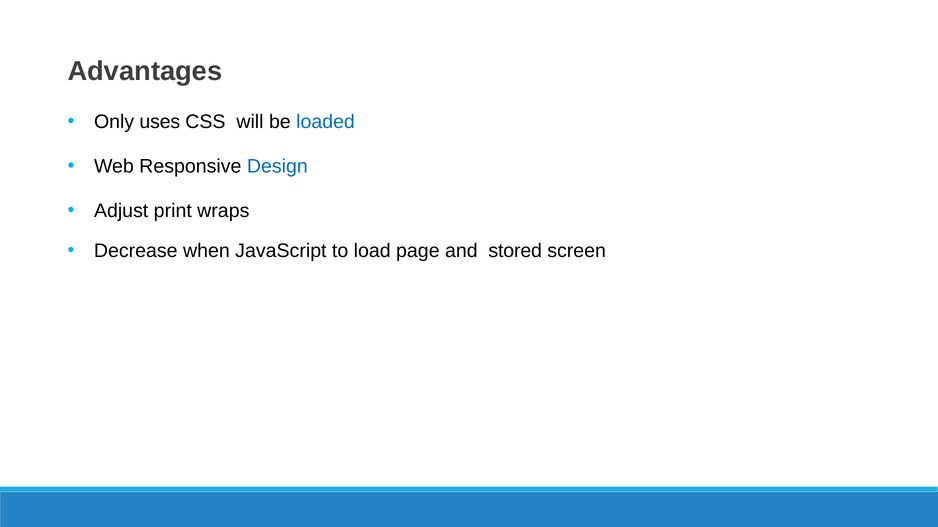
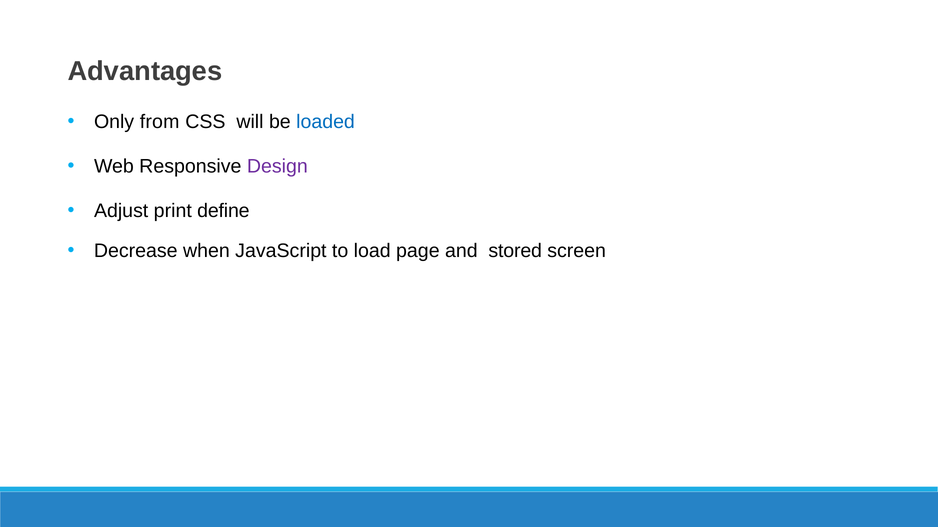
uses: uses -> from (160, 122)
Design colour: blue -> purple (277, 167)
wraps: wraps -> define (223, 211)
